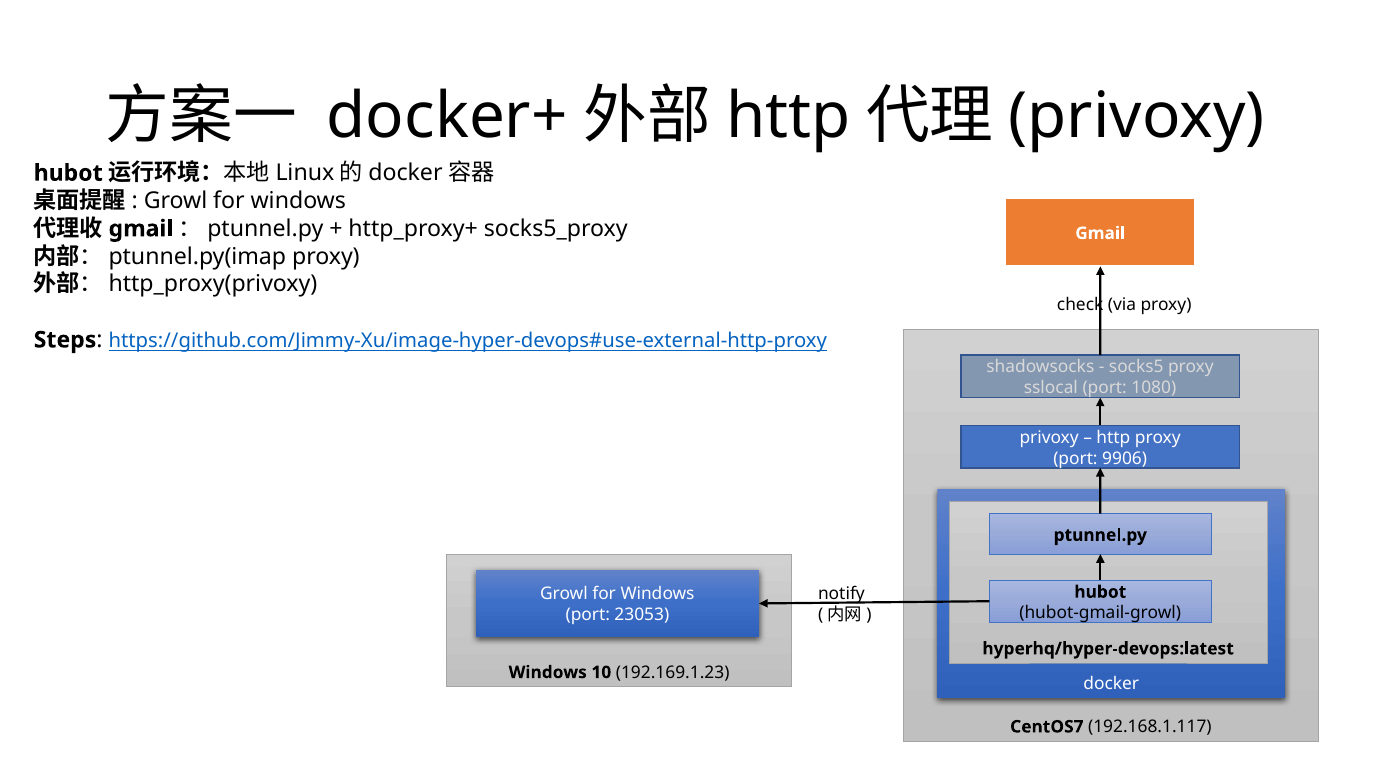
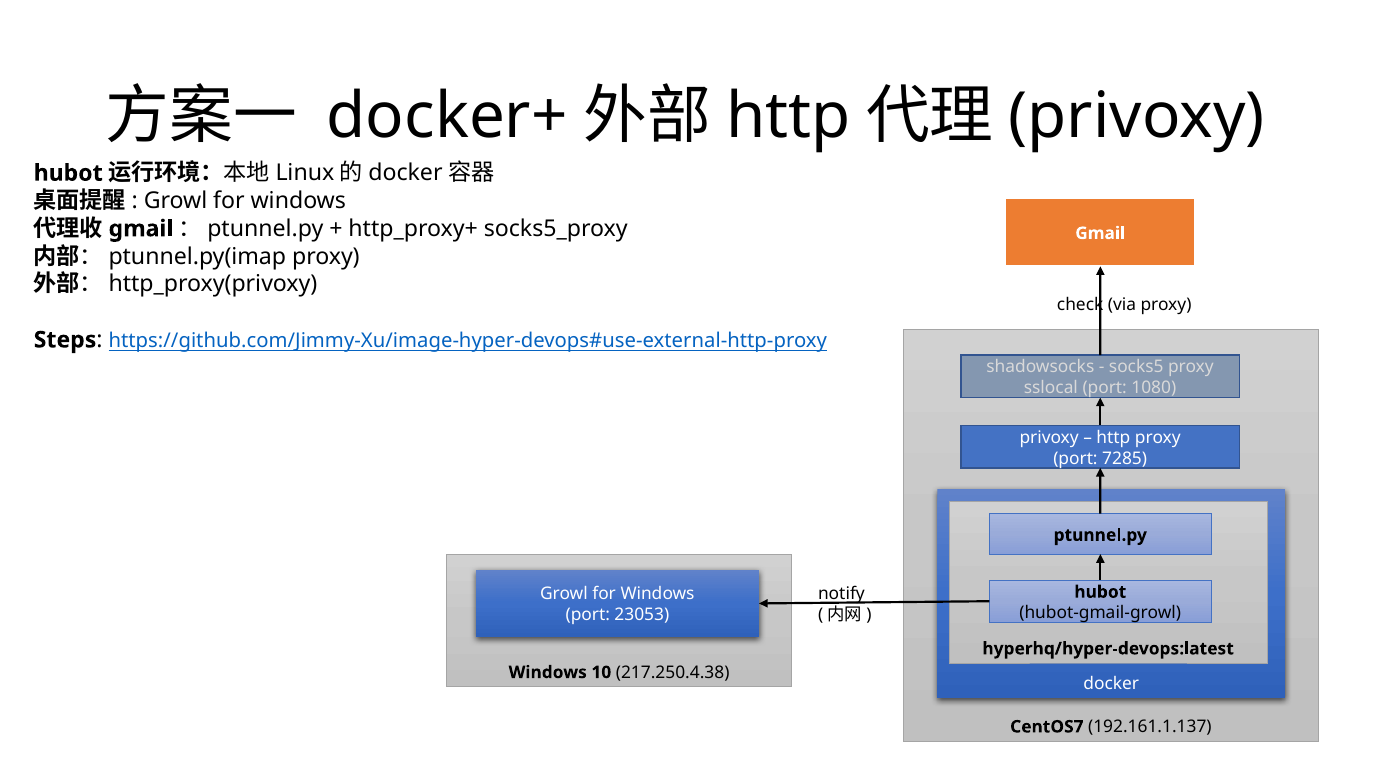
9906: 9906 -> 7285 (1125, 458)
192.169.1.23: 192.169.1.23 -> 217.250.4.38 (673, 672)
192.168.1.117: 192.168.1.117 -> 192.161.1.137 (1150, 727)
